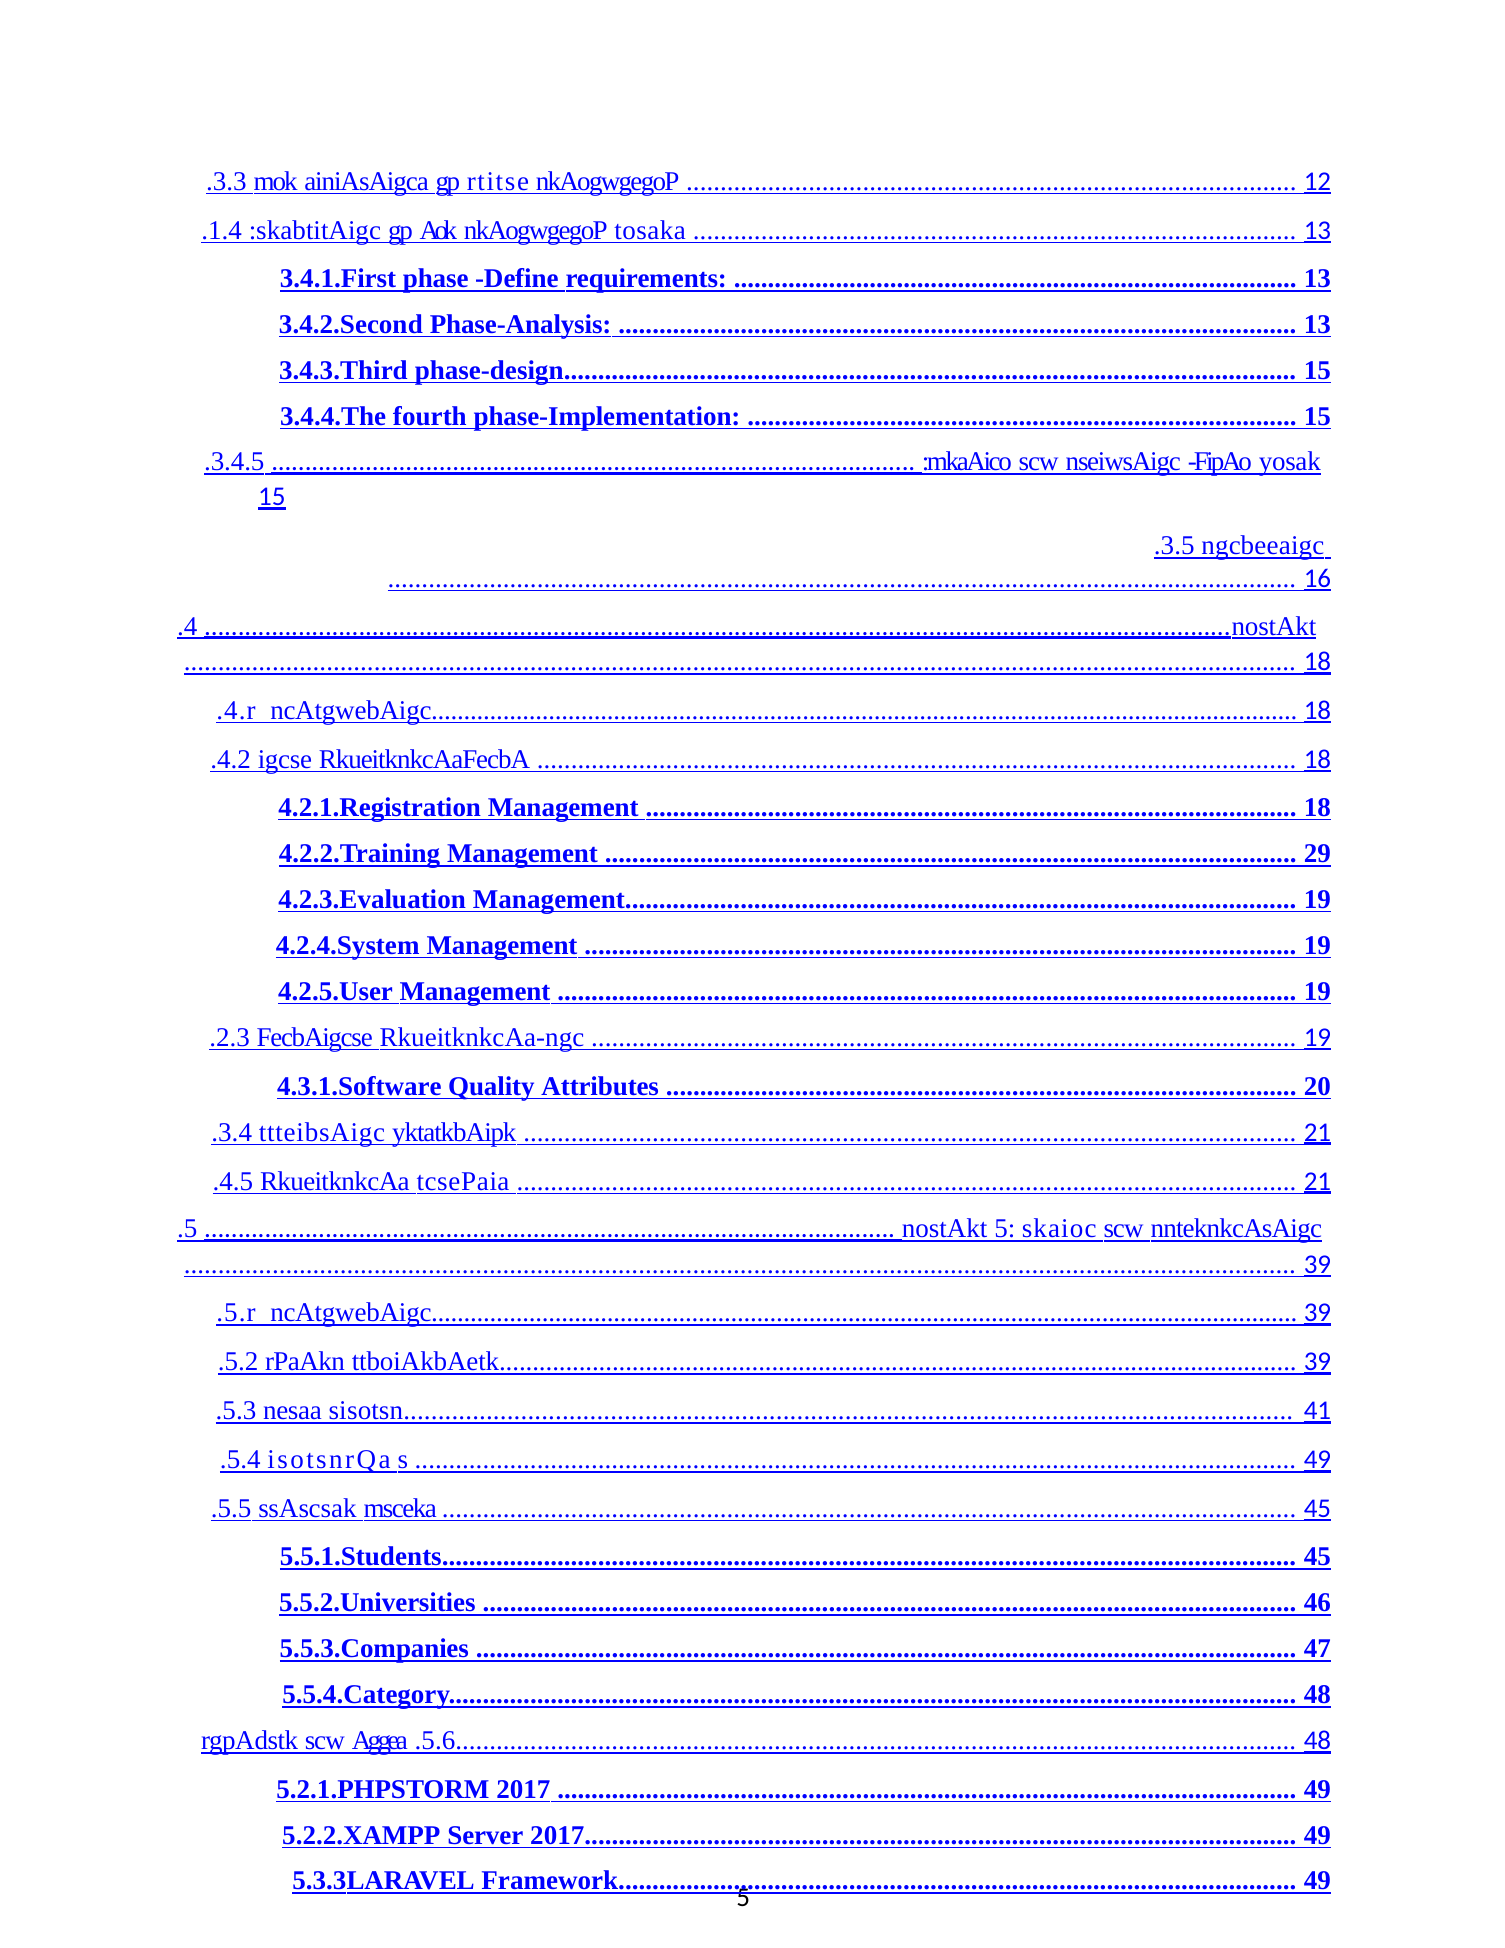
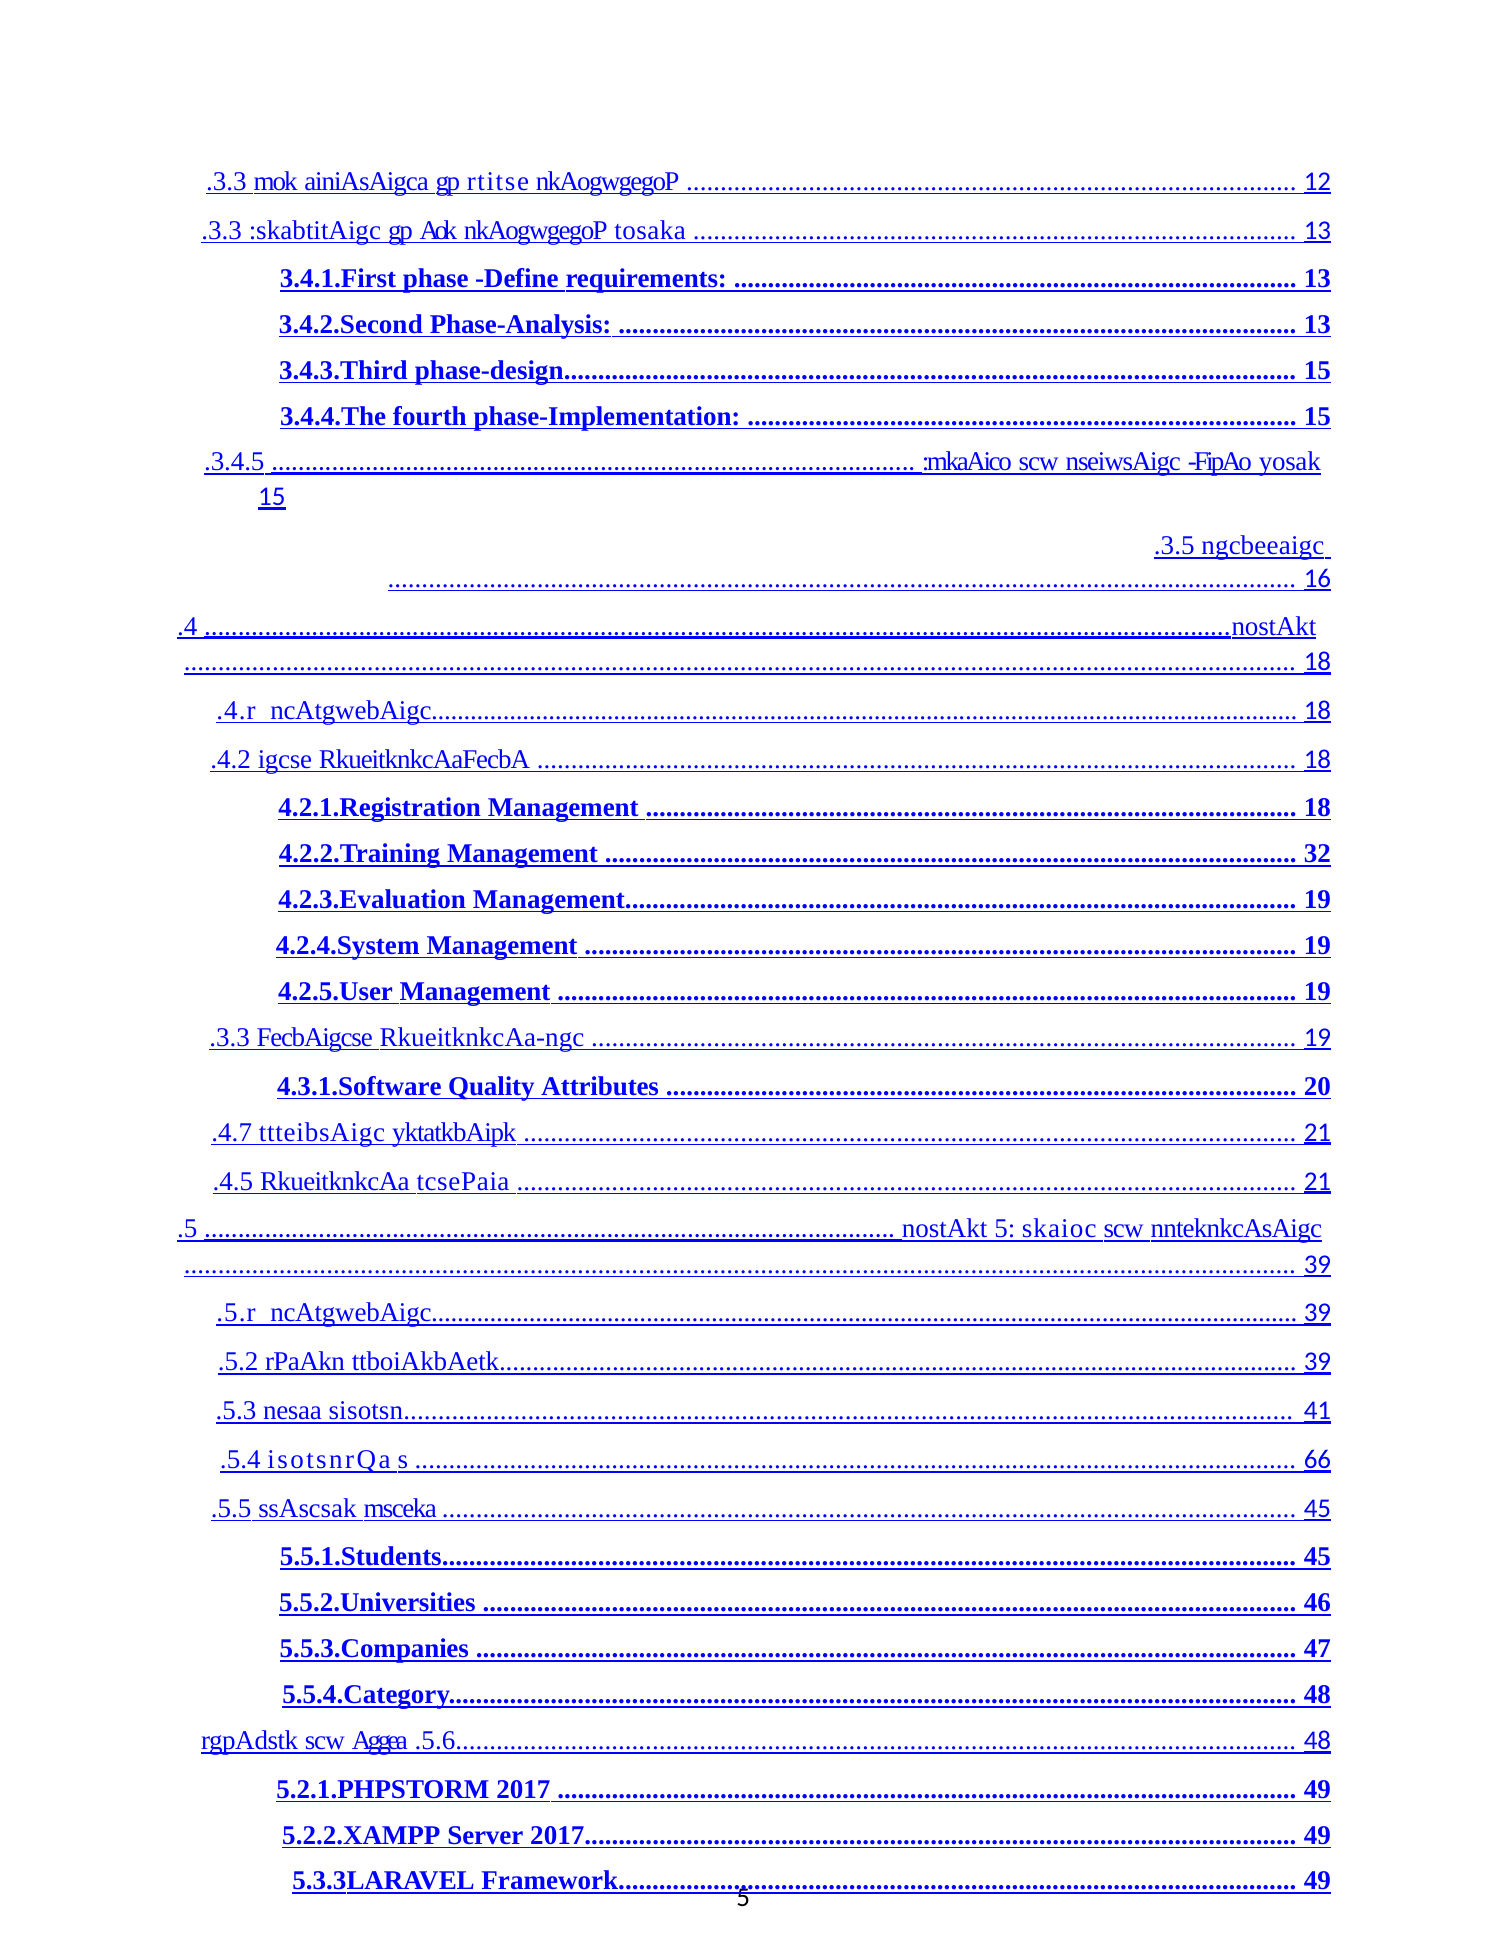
.1.4: .1.4 -> .3.3 (222, 230)
29: 29 -> 32 (1317, 854)
.2.3: .2.3 -> .3.3 (230, 1037)
.3.4: .3.4 -> .4.7 (232, 1132)
49: 49 -> 66 (1317, 1459)
